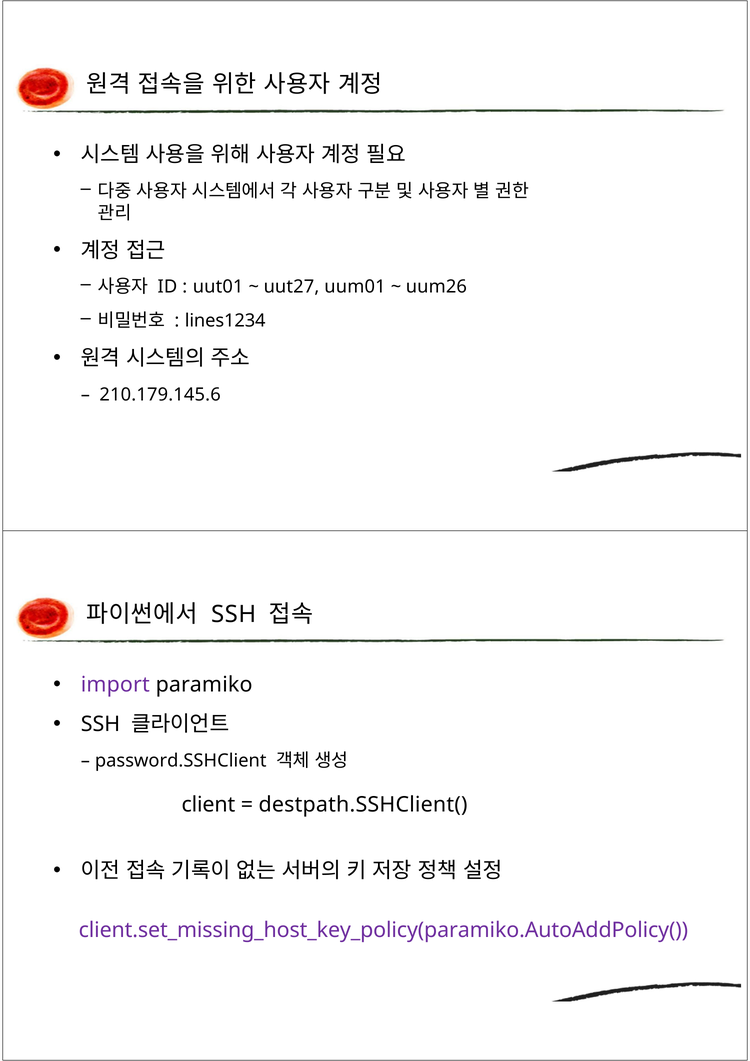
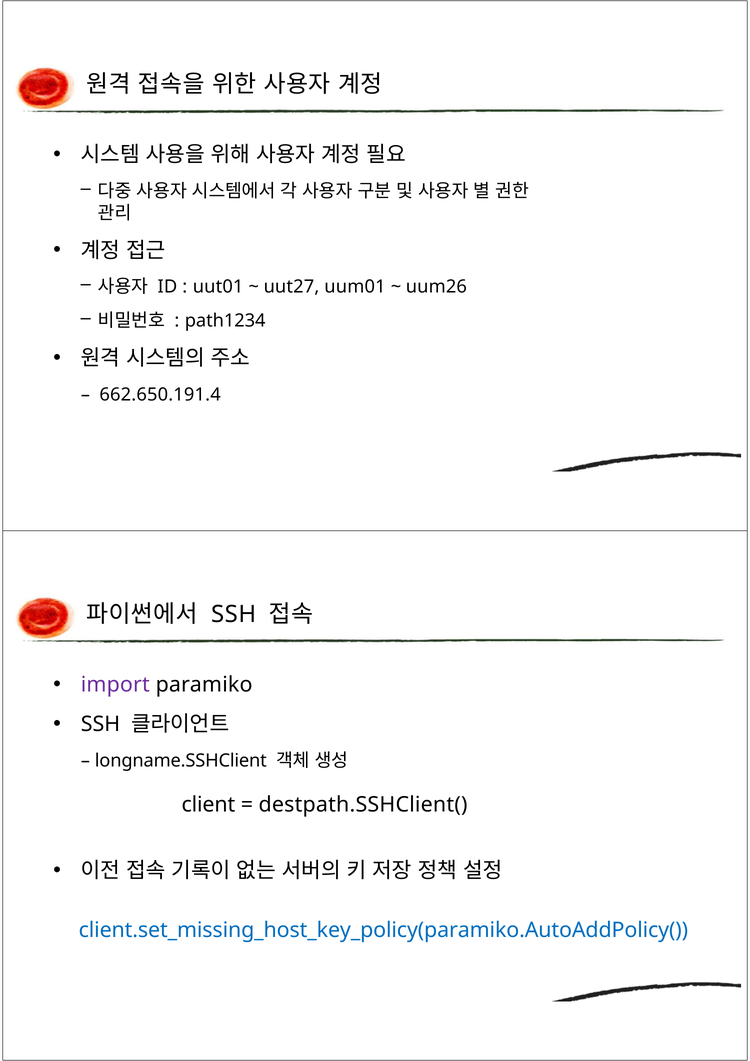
lines1234: lines1234 -> path1234 (225, 321)
210.179.145.6: 210.179.145.6 -> 662.650.191.4 (160, 395)
password.SSHClient: password.SSHClient -> longname.SSHClient (181, 761)
client.set_missing_host_key_policy(paramiko.AutoAddPolicy( colour: purple -> blue (383, 931)
